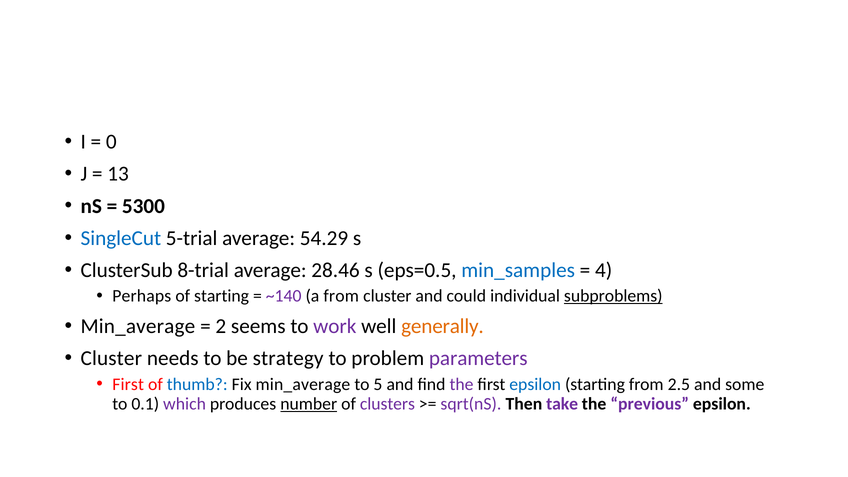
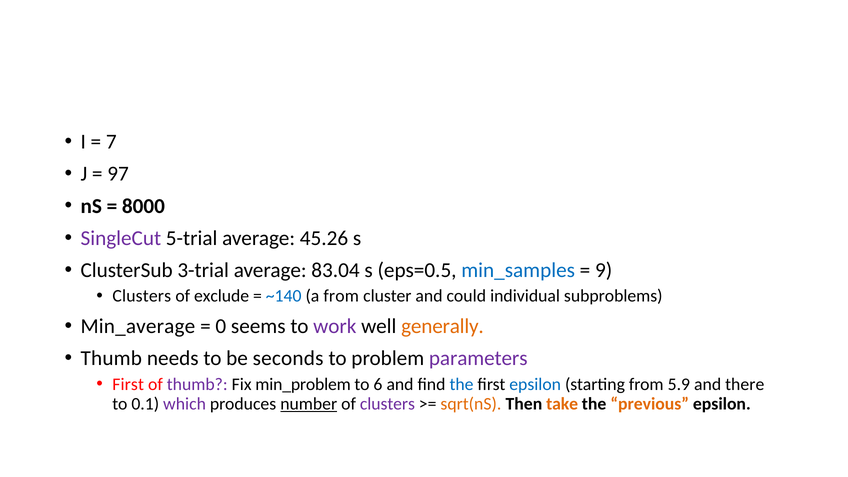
0: 0 -> 7 (111, 142)
13: 13 -> 97 (118, 174)
5300: 5300 -> 8000 (143, 206)
SingleCut colour: blue -> purple (121, 238)
54.29: 54.29 -> 45.26 (324, 238)
8-trial: 8-trial -> 3-trial (203, 270)
28.46: 28.46 -> 83.04 (335, 270)
4: 4 -> 9 (604, 270)
Perhaps: Perhaps -> Clusters (142, 296)
of starting: starting -> exclude (222, 296)
~140 colour: purple -> blue (284, 296)
subproblems underline: present -> none (613, 296)
2: 2 -> 0 (221, 326)
Cluster: Cluster -> Thumb (111, 358)
strategy: strategy -> seconds (288, 358)
thumb colour: blue -> purple (197, 384)
Fix min_average: min_average -> min_problem (303, 384)
5: 5 -> 6 (378, 384)
the colour: purple -> blue (461, 384)
2.5: 2.5 -> 5.9 (679, 384)
some: some -> there (745, 384)
sqrt(nS colour: purple -> orange (471, 404)
take colour: purple -> orange (562, 404)
previous colour: purple -> orange (650, 404)
